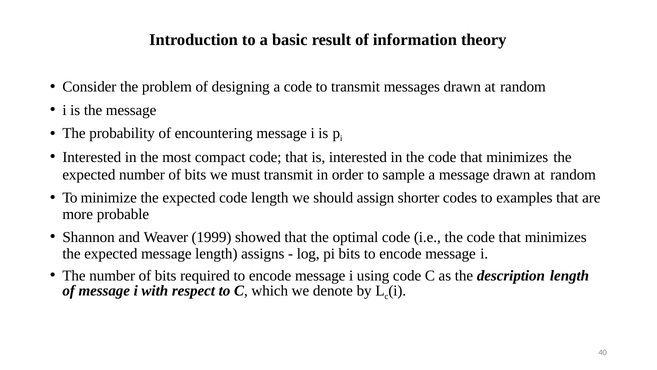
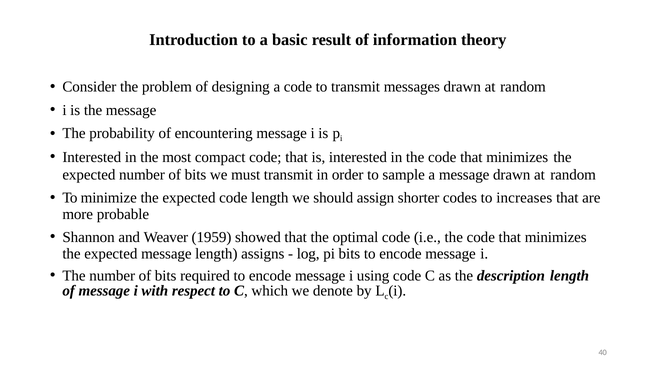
examples: examples -> increases (524, 198)
1999: 1999 -> 1959 (211, 237)
